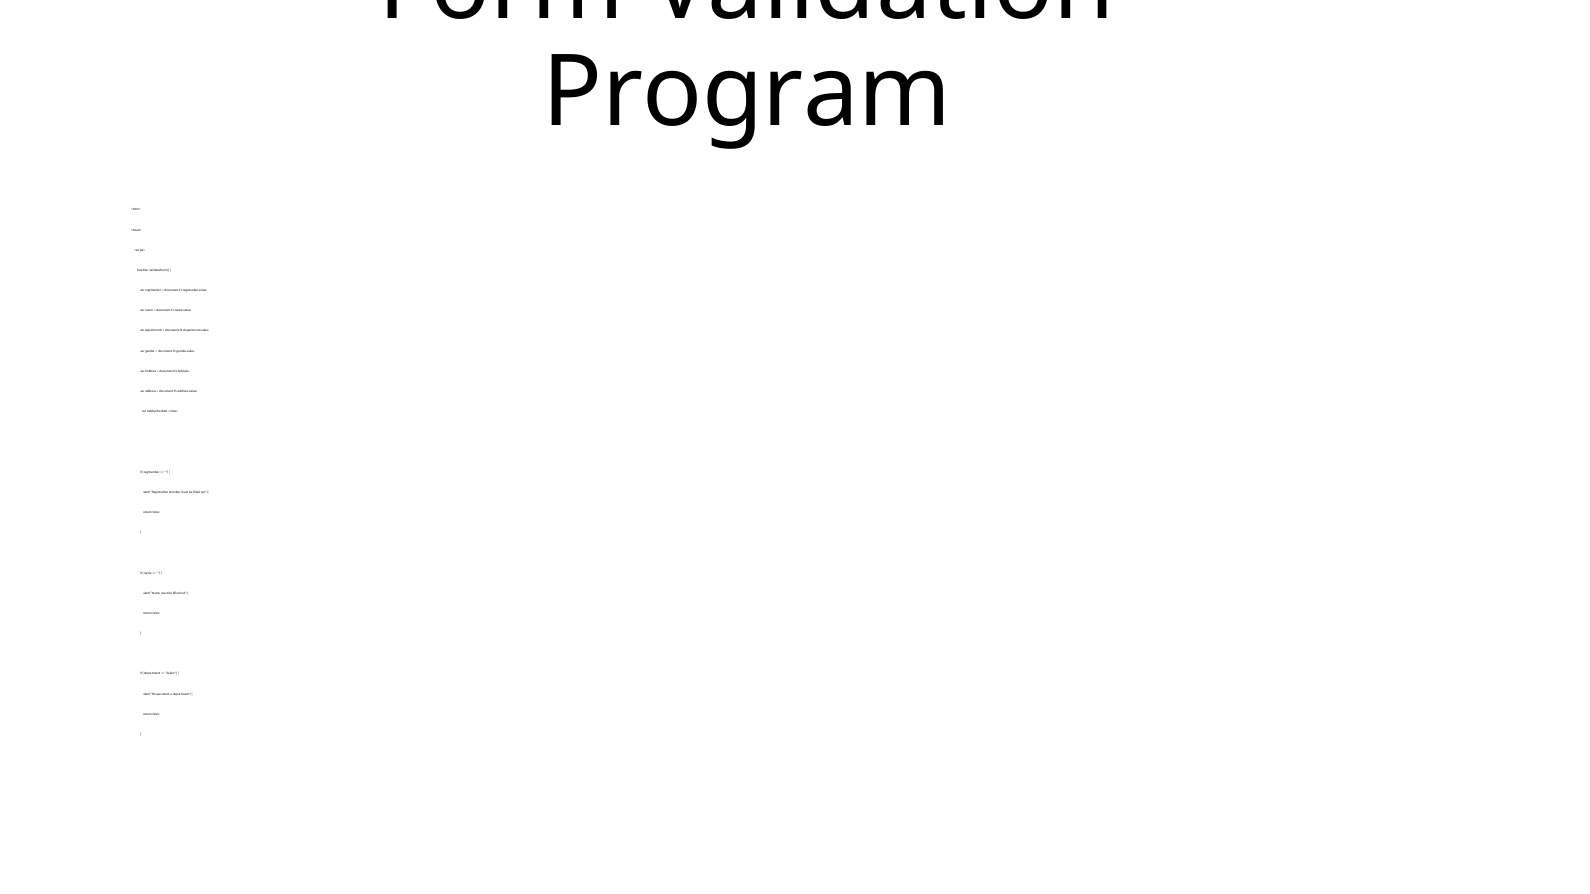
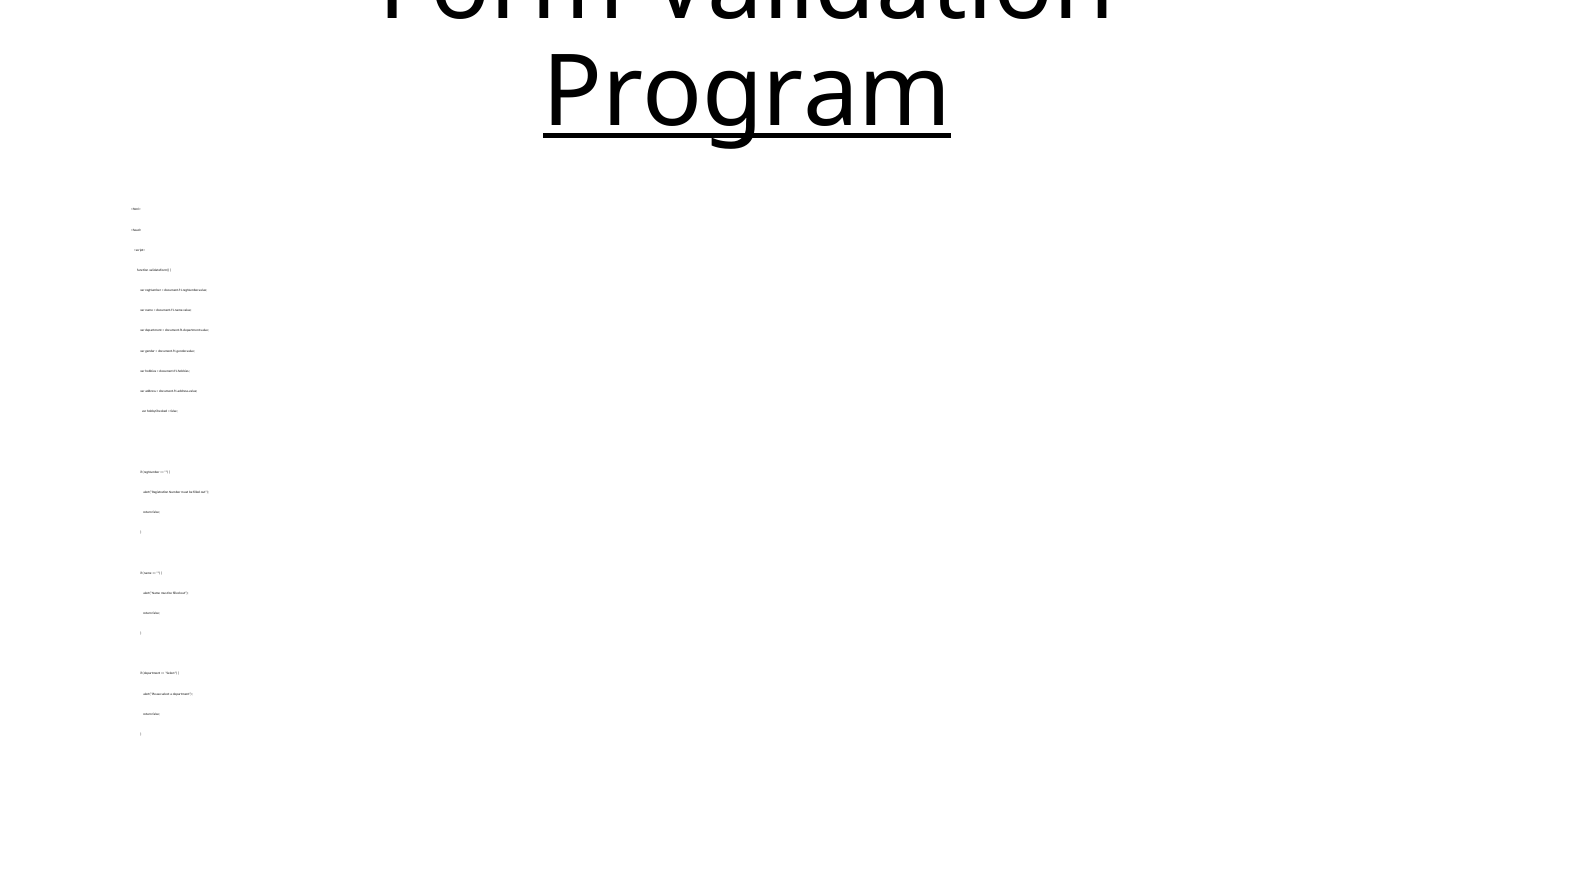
Program underline: none -> present (747, 93)
